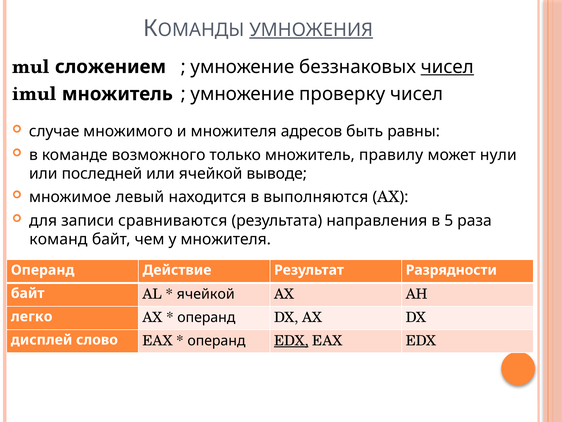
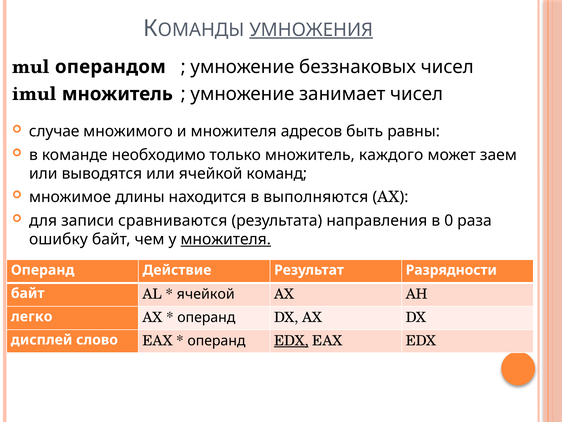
сложением: сложением -> операндом (110, 67)
чисел underline: present -> none (447, 67)
проверку: проверку -> занимает (342, 94)
возможного: возможного -> необходимо (159, 155)
правилу: правилу -> каждого (391, 155)
нули: нули -> заем (498, 155)
последней: последней -> выводятся (102, 173)
выводе: выводе -> команд (277, 173)
левый: левый -> длины (140, 197)
5: 5 -> 0 (449, 220)
команд: команд -> ошибку (58, 239)
множителя underline: none -> present (226, 239)
